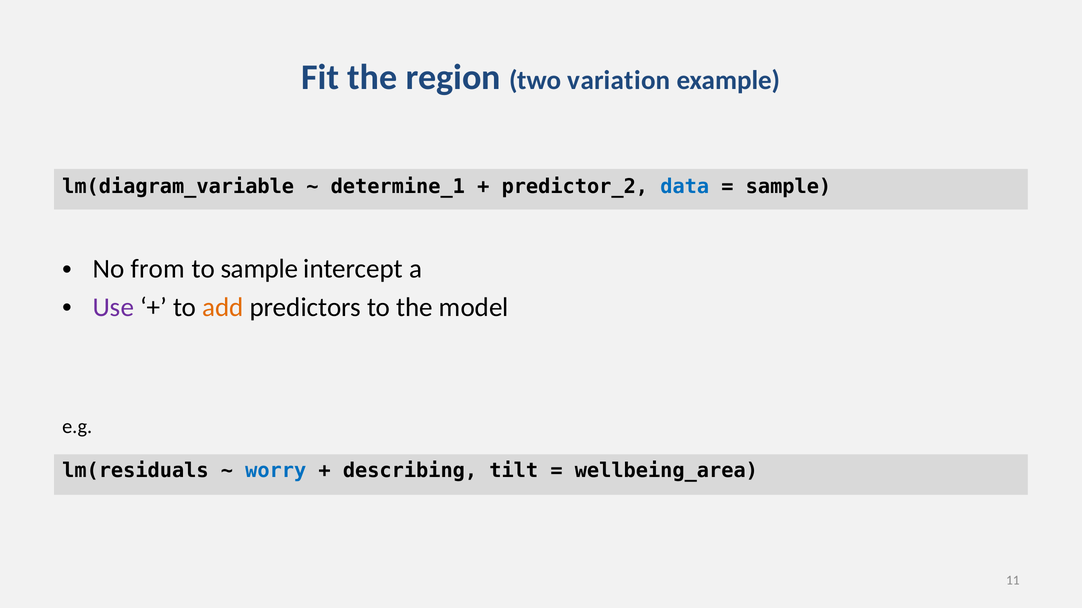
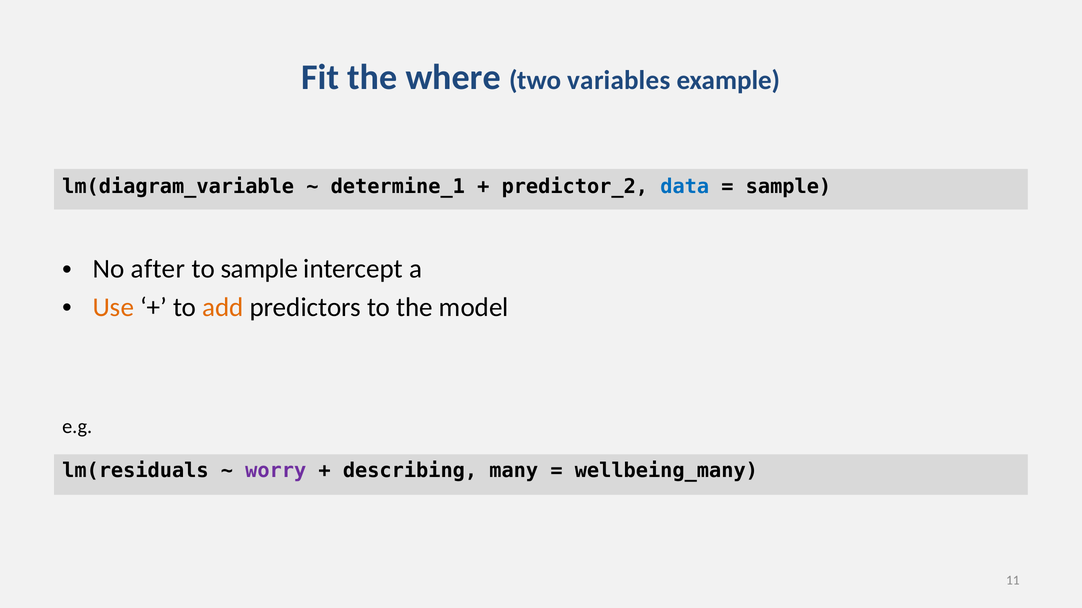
region: region -> where (453, 78)
variation: variation -> variables (619, 81)
from: from -> after (158, 269)
Use colour: purple -> orange (113, 308)
worry colour: blue -> purple (276, 471)
tilt: tilt -> many (514, 471)
wellbeing_area: wellbeing_area -> wellbeing_many (666, 471)
